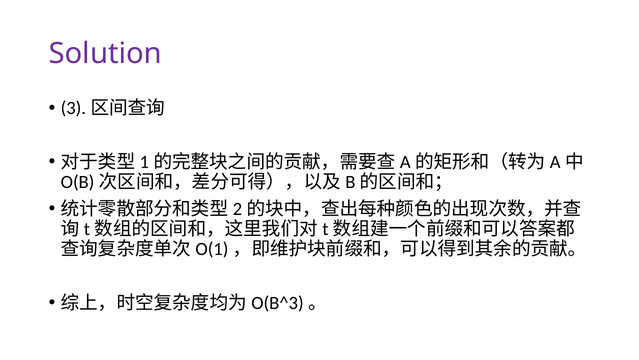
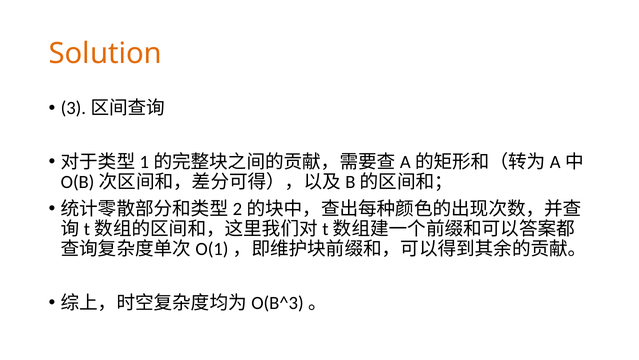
Solution colour: purple -> orange (105, 54)
